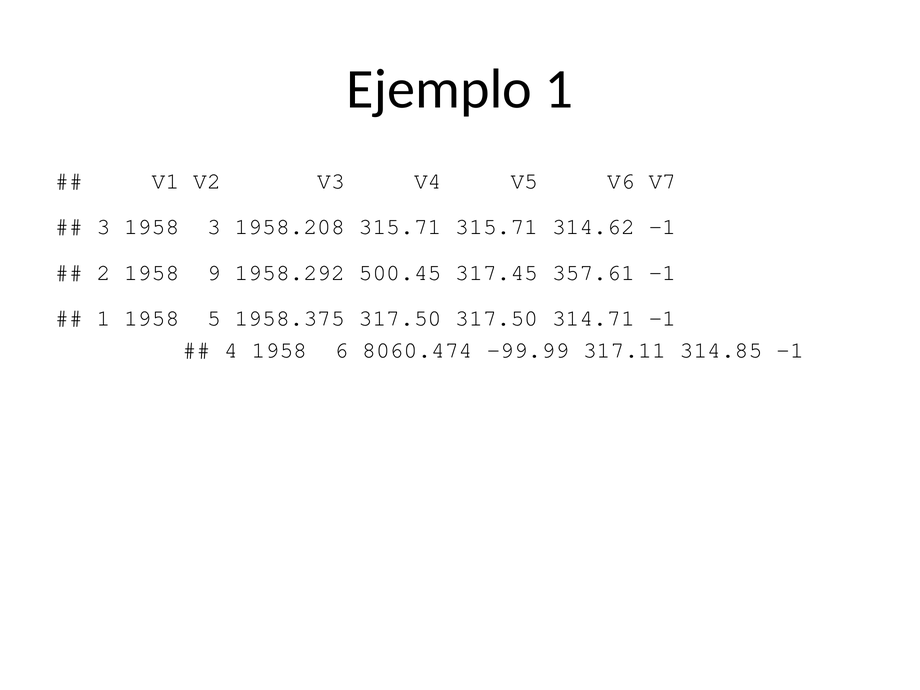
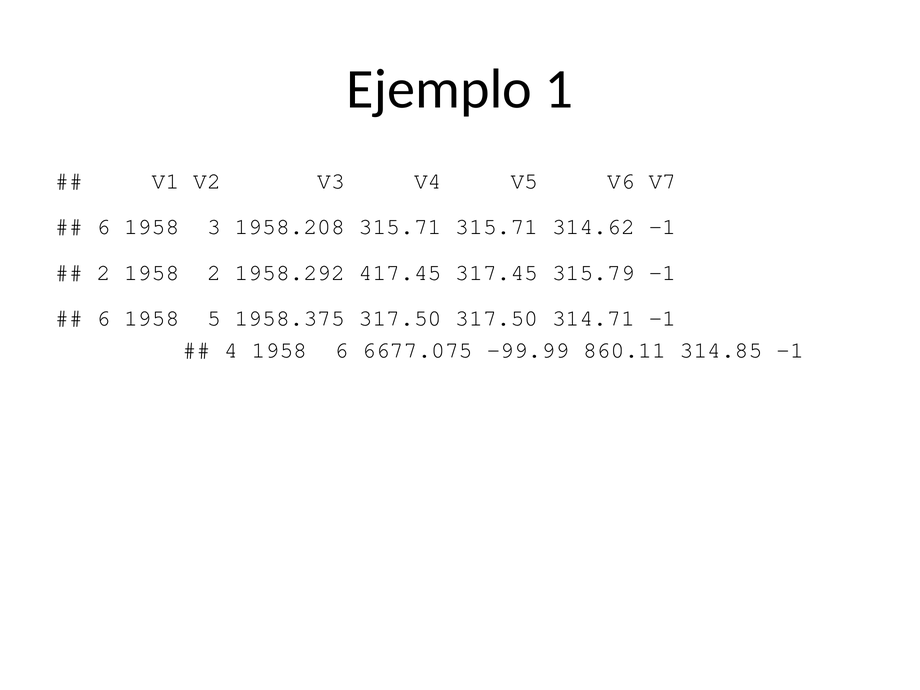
3: 3 -> 6 (103, 227)
1958 9: 9 -> 2 (214, 272)
500.45: 500.45 -> 417.45 (400, 272)
357.61: 357.61 -> 315.79 (593, 272)
1: 1 -> 6 (103, 318)
8060.474: 8060.474 -> 6677.075 (418, 350)
317.11: 317.11 -> 860.11 (625, 350)
